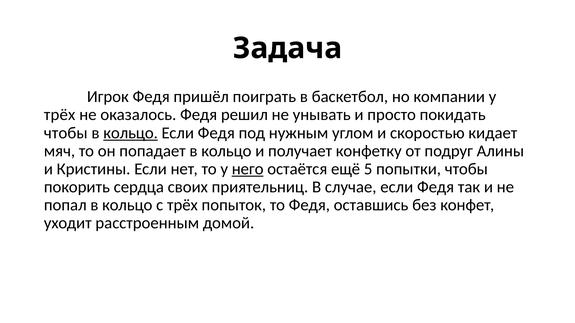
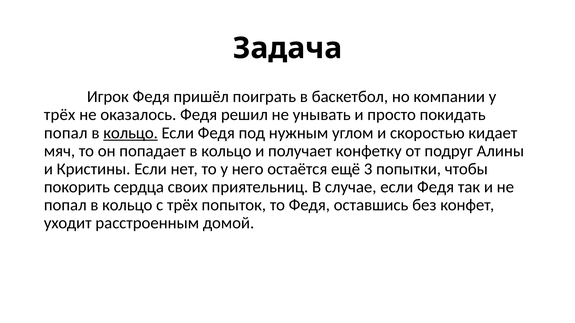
чтобы: чтобы -> попал (66, 133)
него underline: present -> none (248, 169)
5: 5 -> 3 (368, 169)
